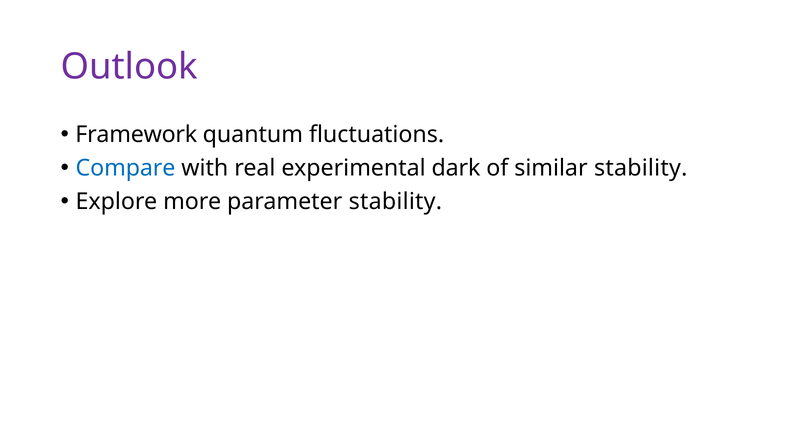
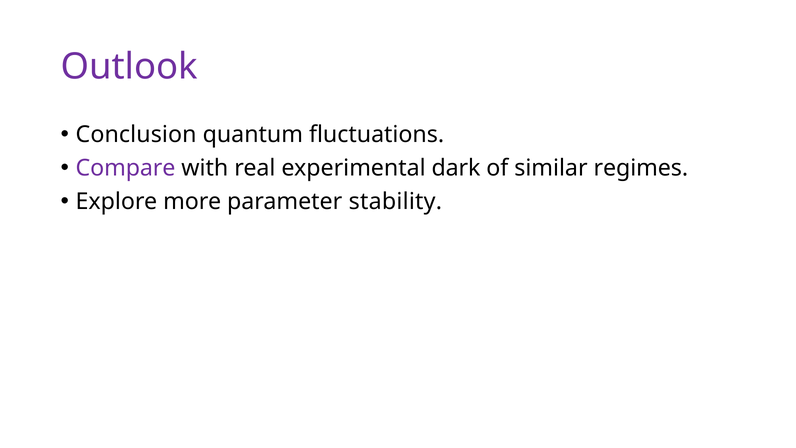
Framework: Framework -> Conclusion (136, 135)
Compare colour: blue -> purple (126, 168)
similar stability: stability -> regimes (641, 168)
